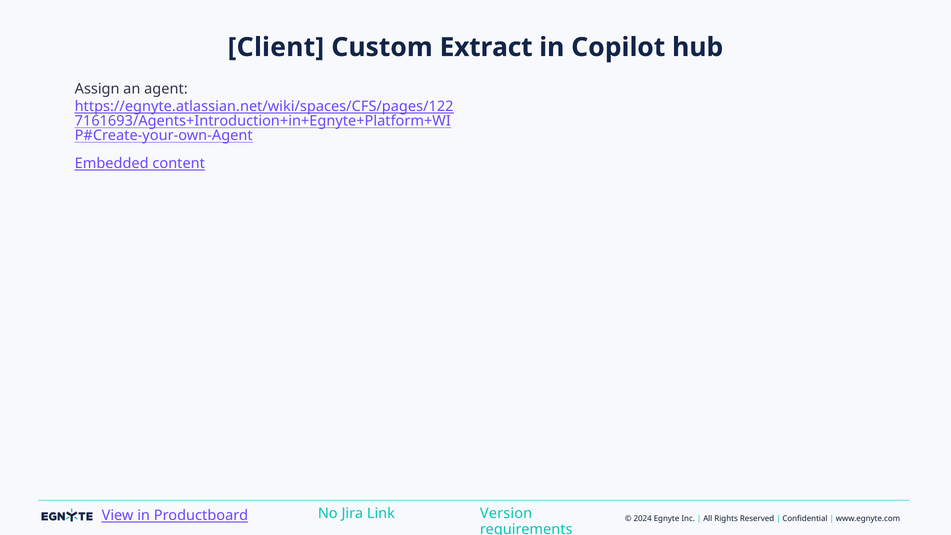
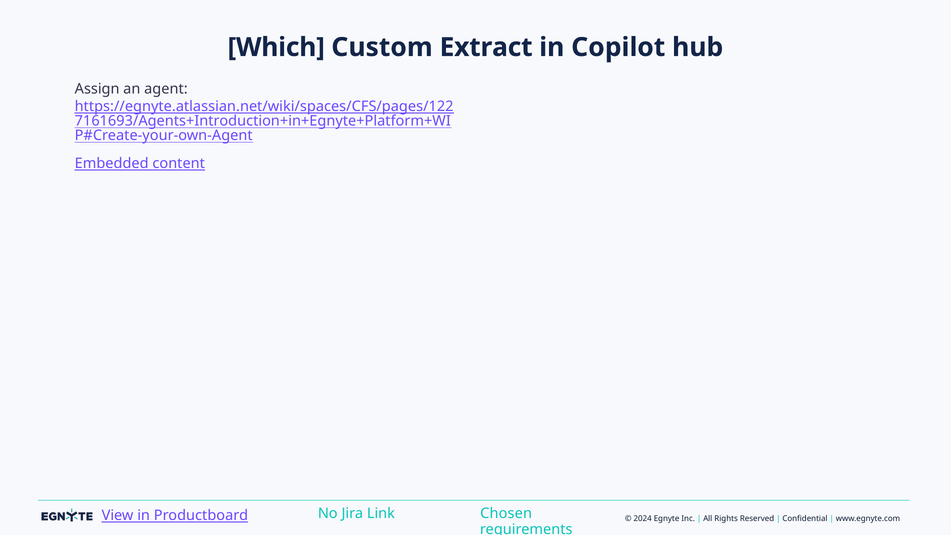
Client: Client -> Which (276, 47)
Version: Version -> Chosen (506, 514)
